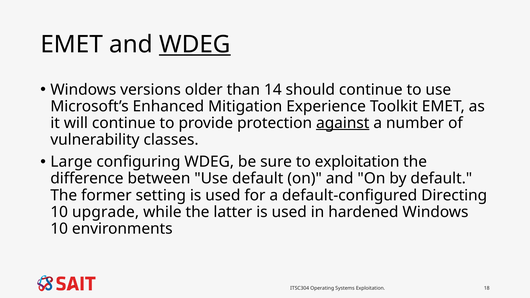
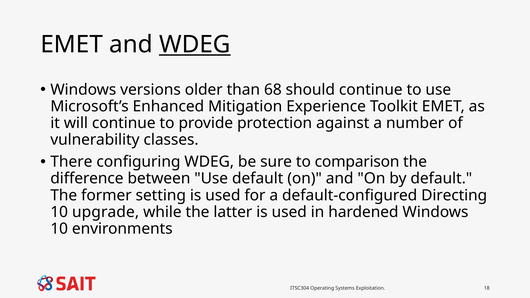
14: 14 -> 68 (273, 90)
against underline: present -> none (343, 123)
Large: Large -> There (71, 162)
to exploitation: exploitation -> comparison (357, 162)
